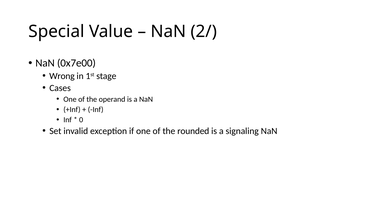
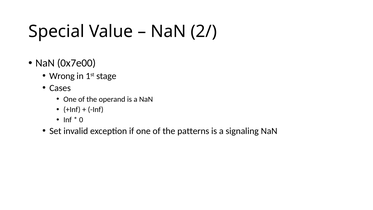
rounded: rounded -> patterns (193, 131)
